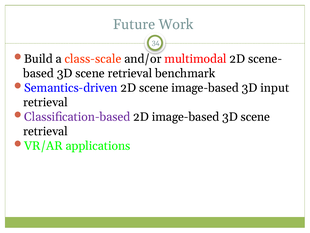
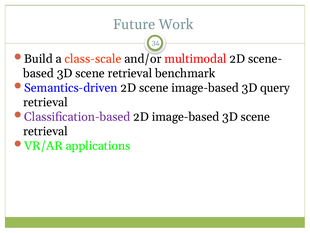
input: input -> query (275, 88)
